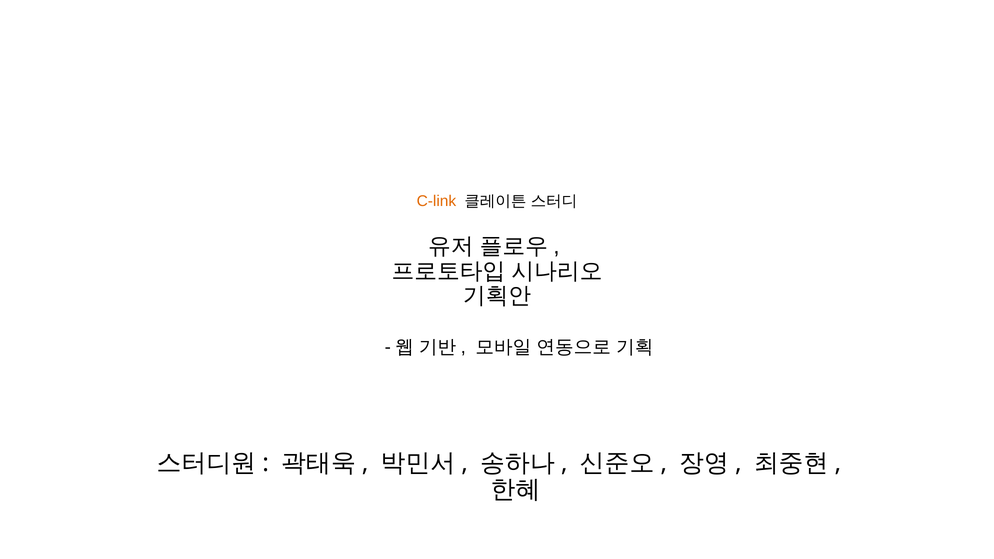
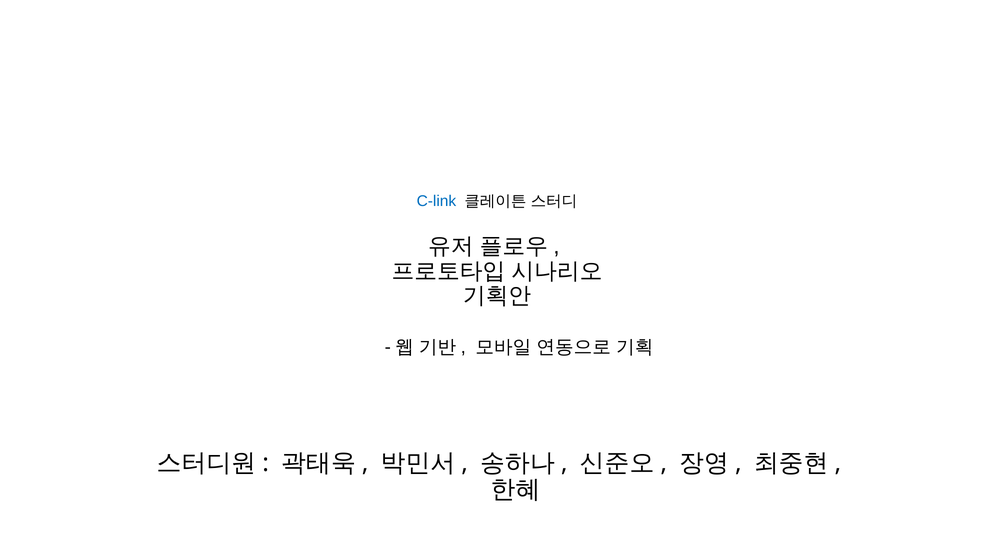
C-link colour: orange -> blue (436, 201)
